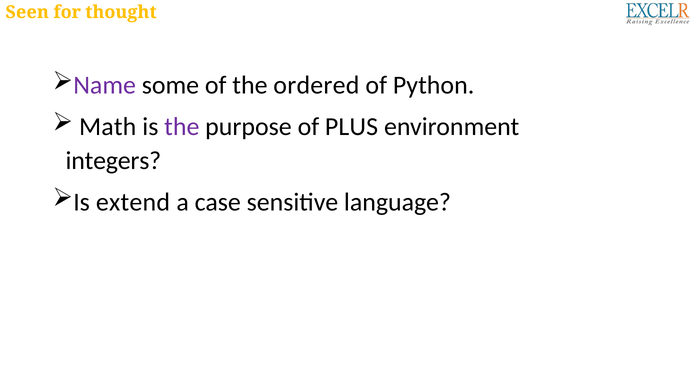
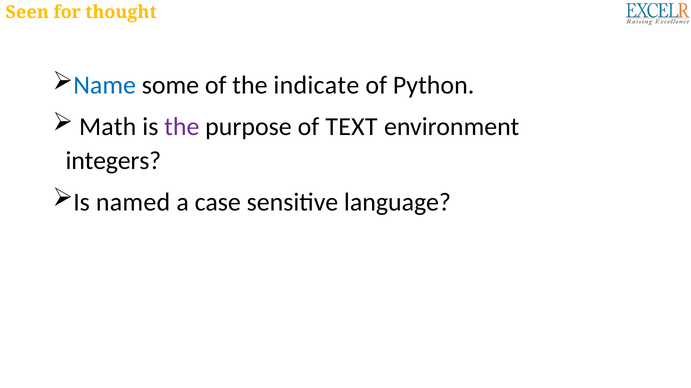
Name colour: purple -> blue (105, 85)
ordered: ordered -> indicate (316, 85)
PLUS: PLUS -> TEXT (351, 127)
extend: extend -> named (133, 202)
